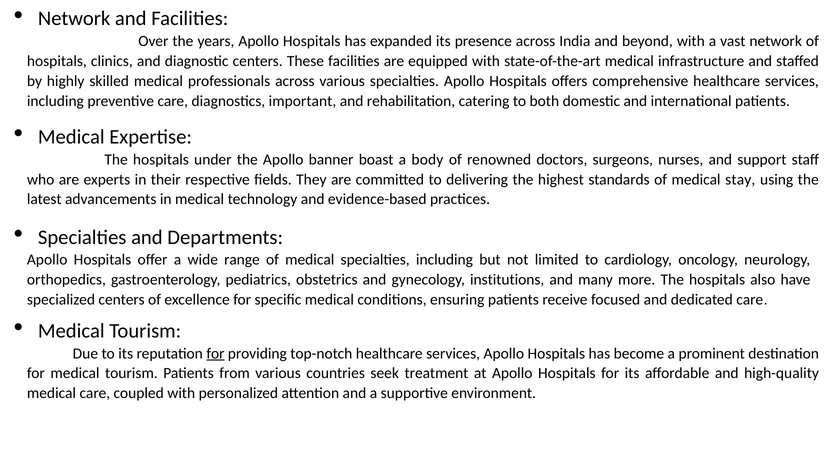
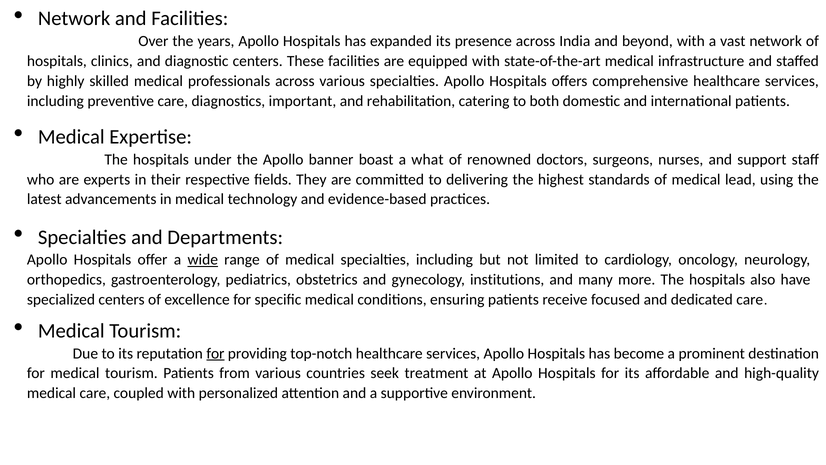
body: body -> what (427, 159)
stay: stay -> lead (740, 179)
wide underline: none -> present (203, 260)
